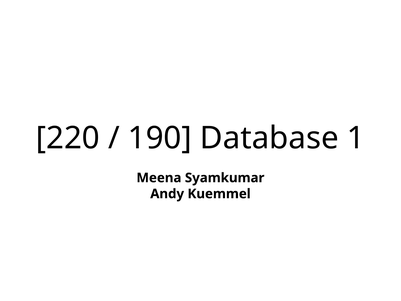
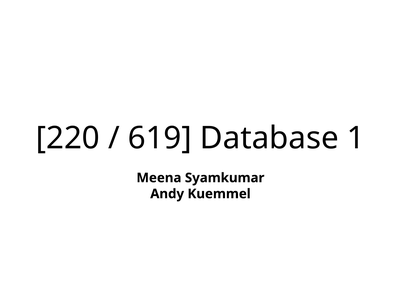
190: 190 -> 619 (160, 138)
